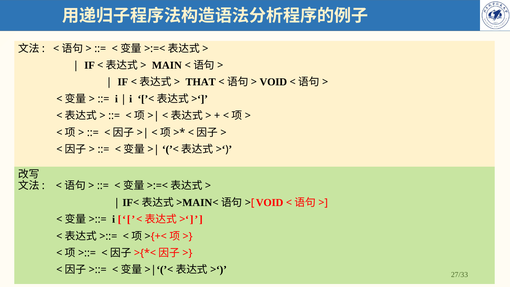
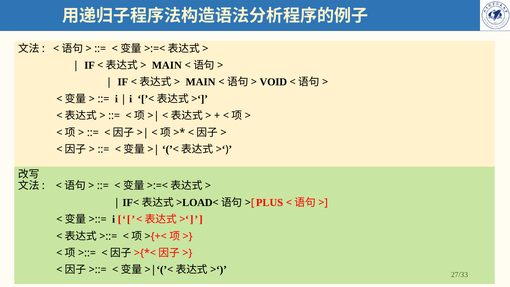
THAT: THAT -> MAIN (201, 82)
MAIN: MAIN -> LOAD (197, 202)
VOID: VOID -> PLUS (270, 202)
